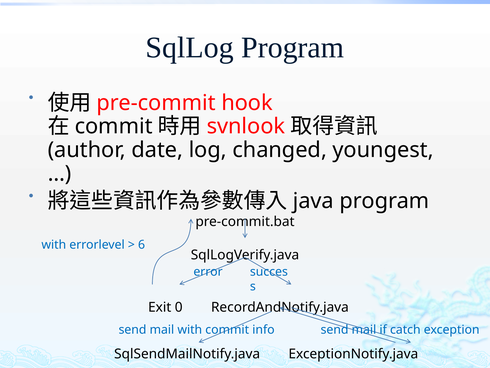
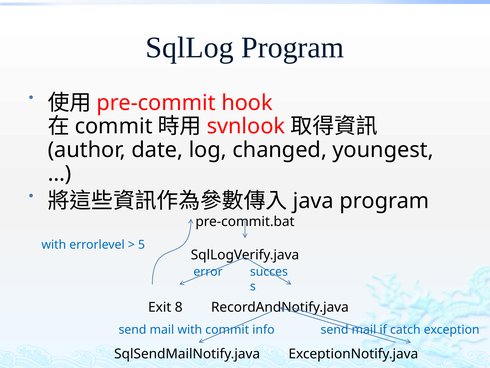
6: 6 -> 5 (142, 245)
0: 0 -> 8 (179, 307)
